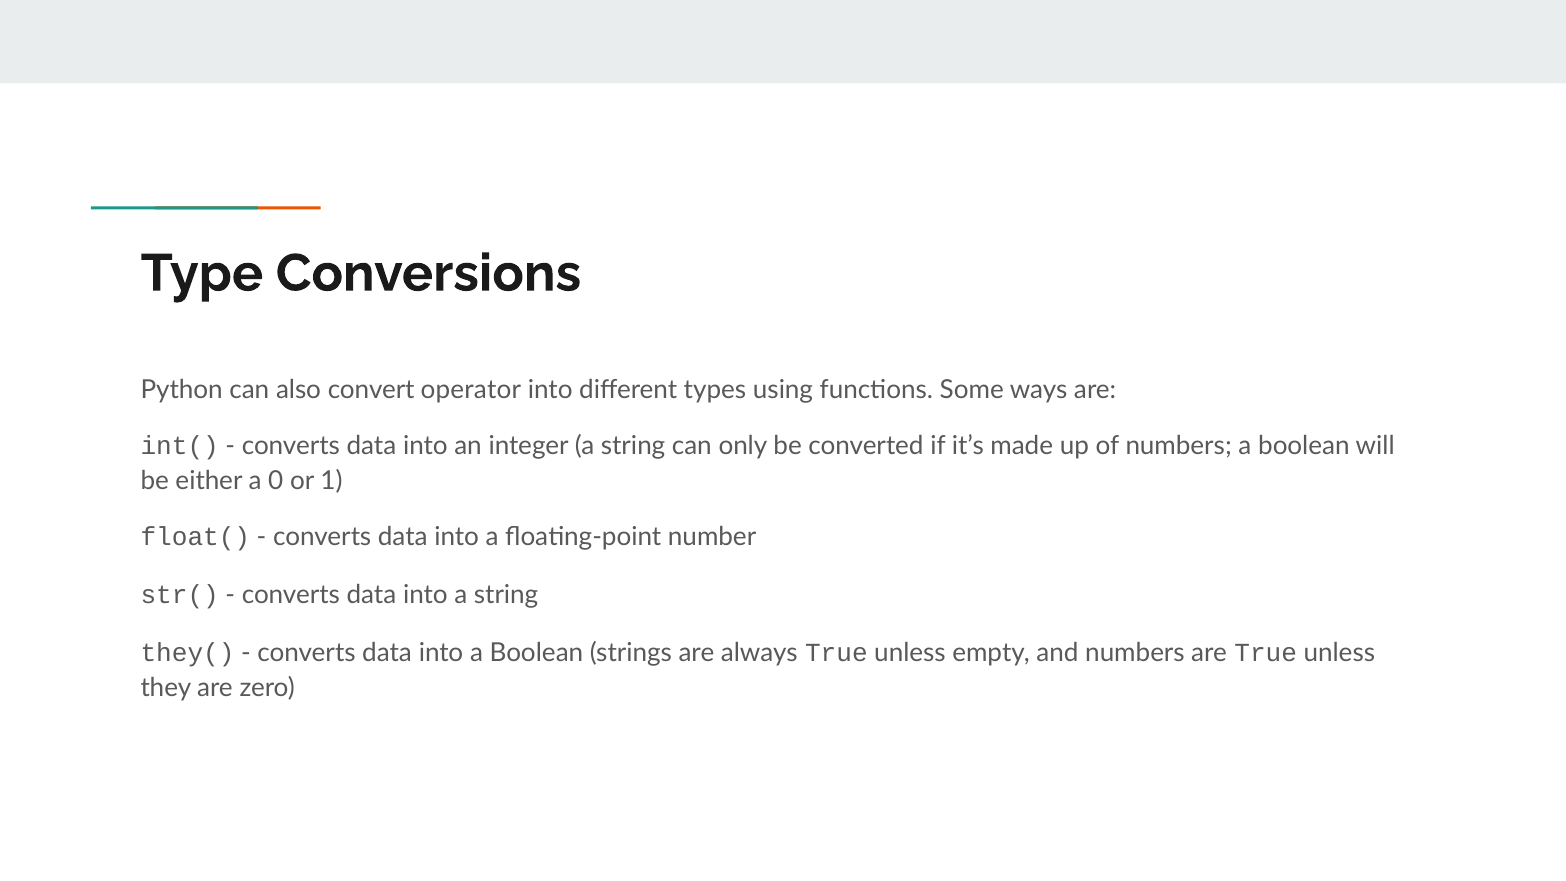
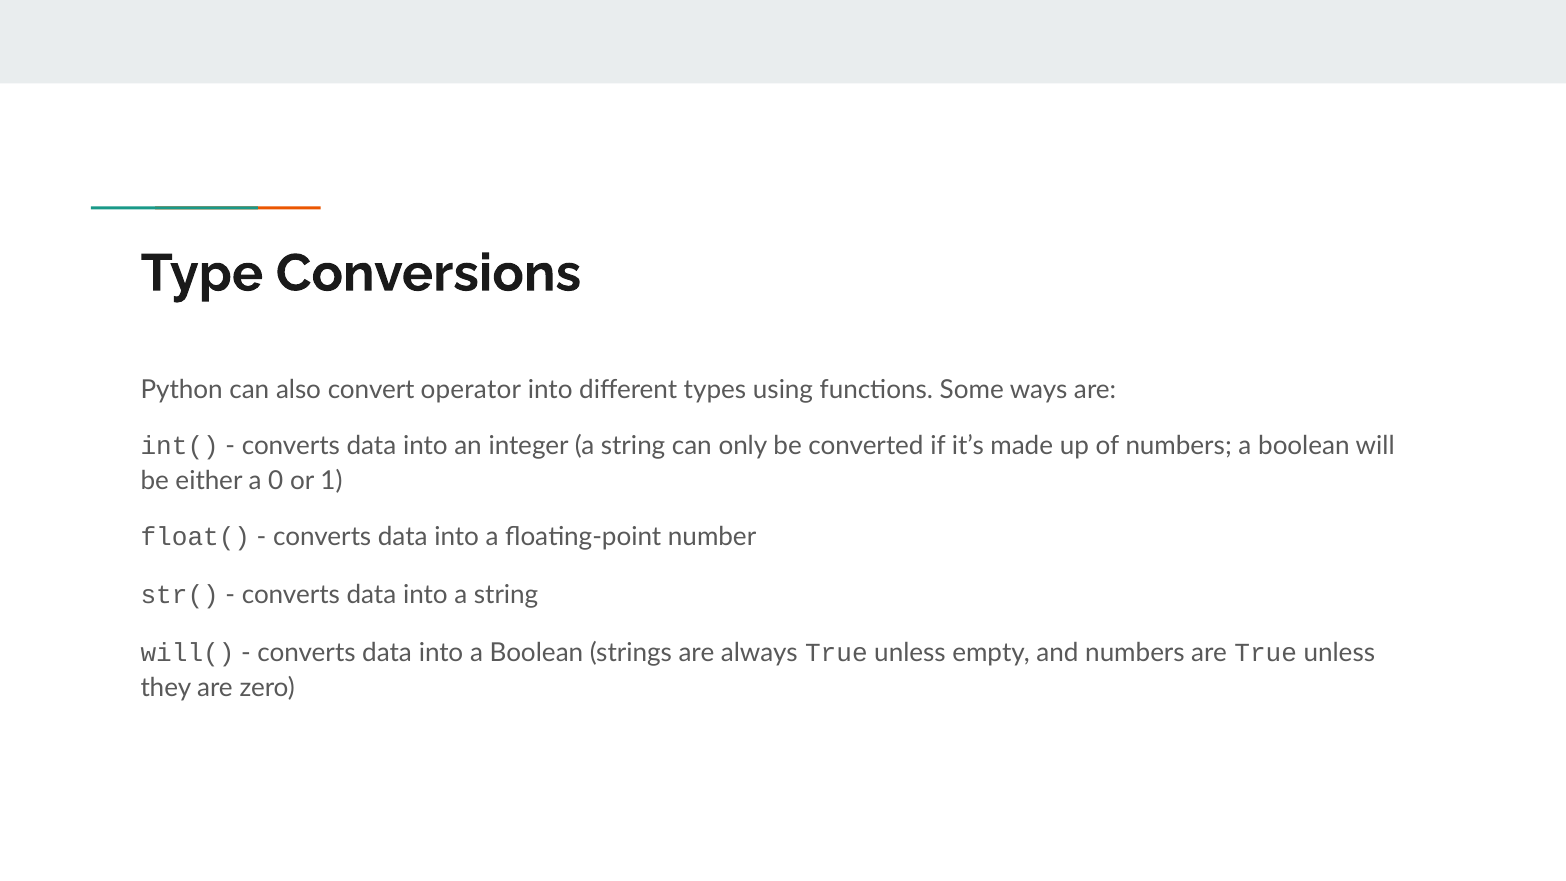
they(: they( -> will( (188, 653)
